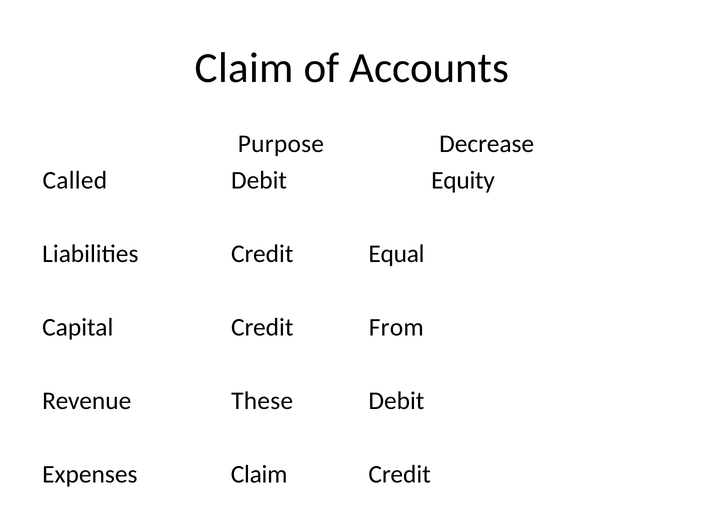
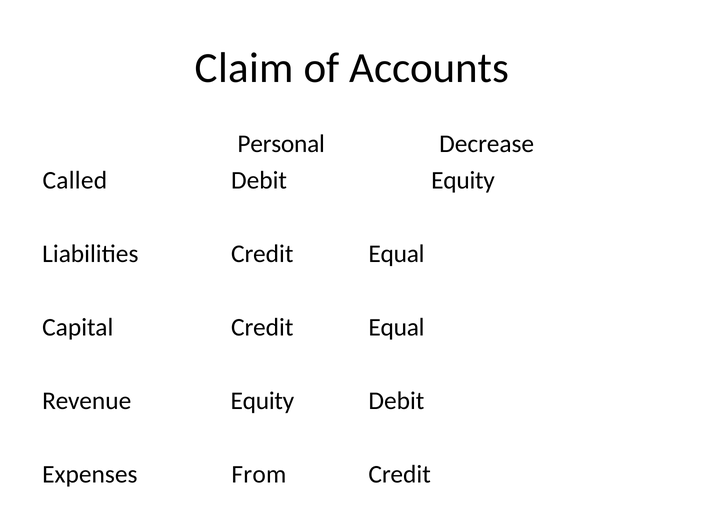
Purpose: Purpose -> Personal (281, 144)
Capital Credit From: From -> Equal (396, 328)
Revenue These: These -> Equity (262, 401)
Expenses Claim: Claim -> From (259, 475)
